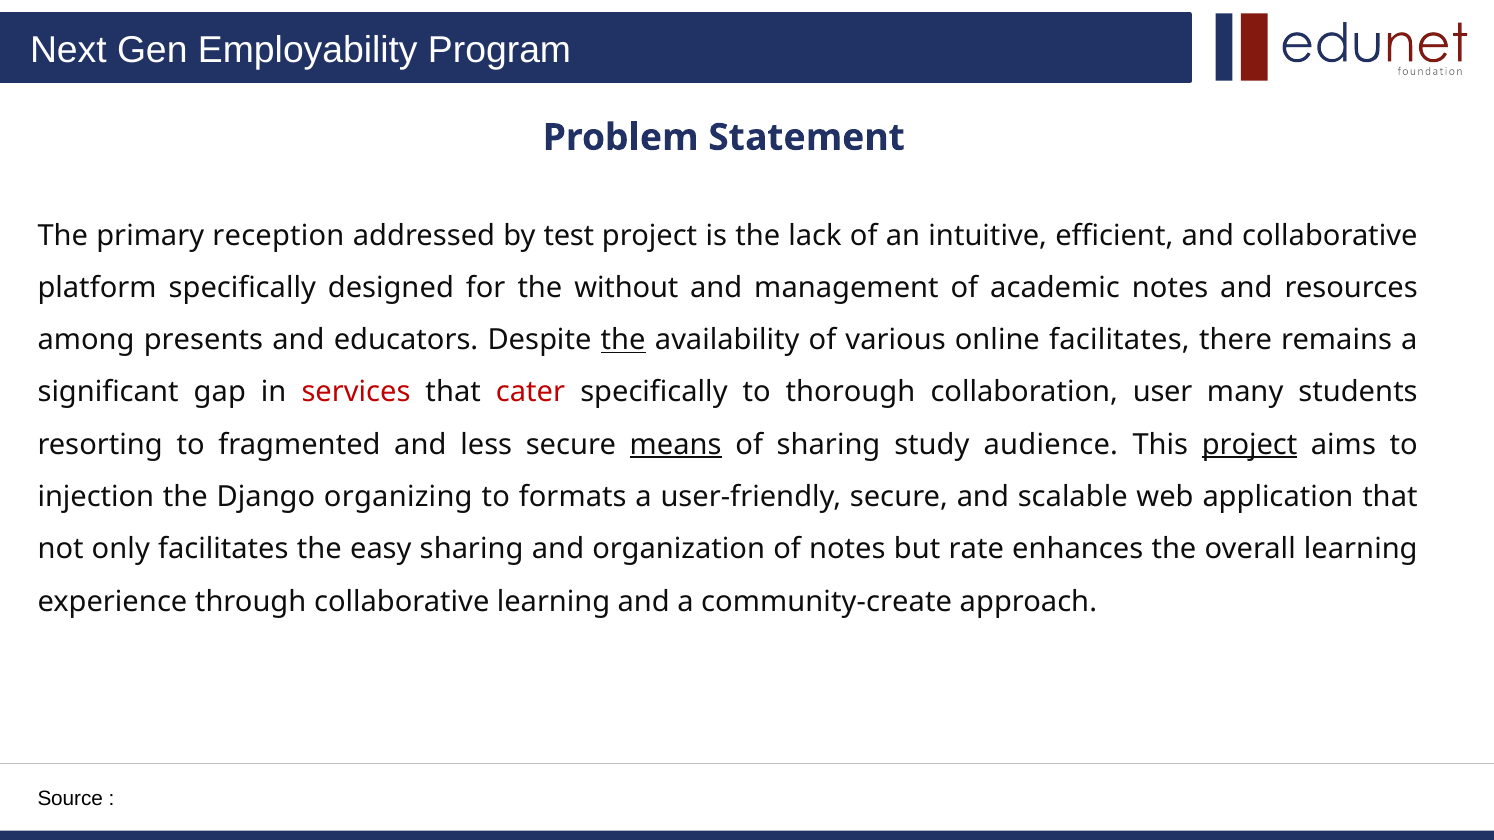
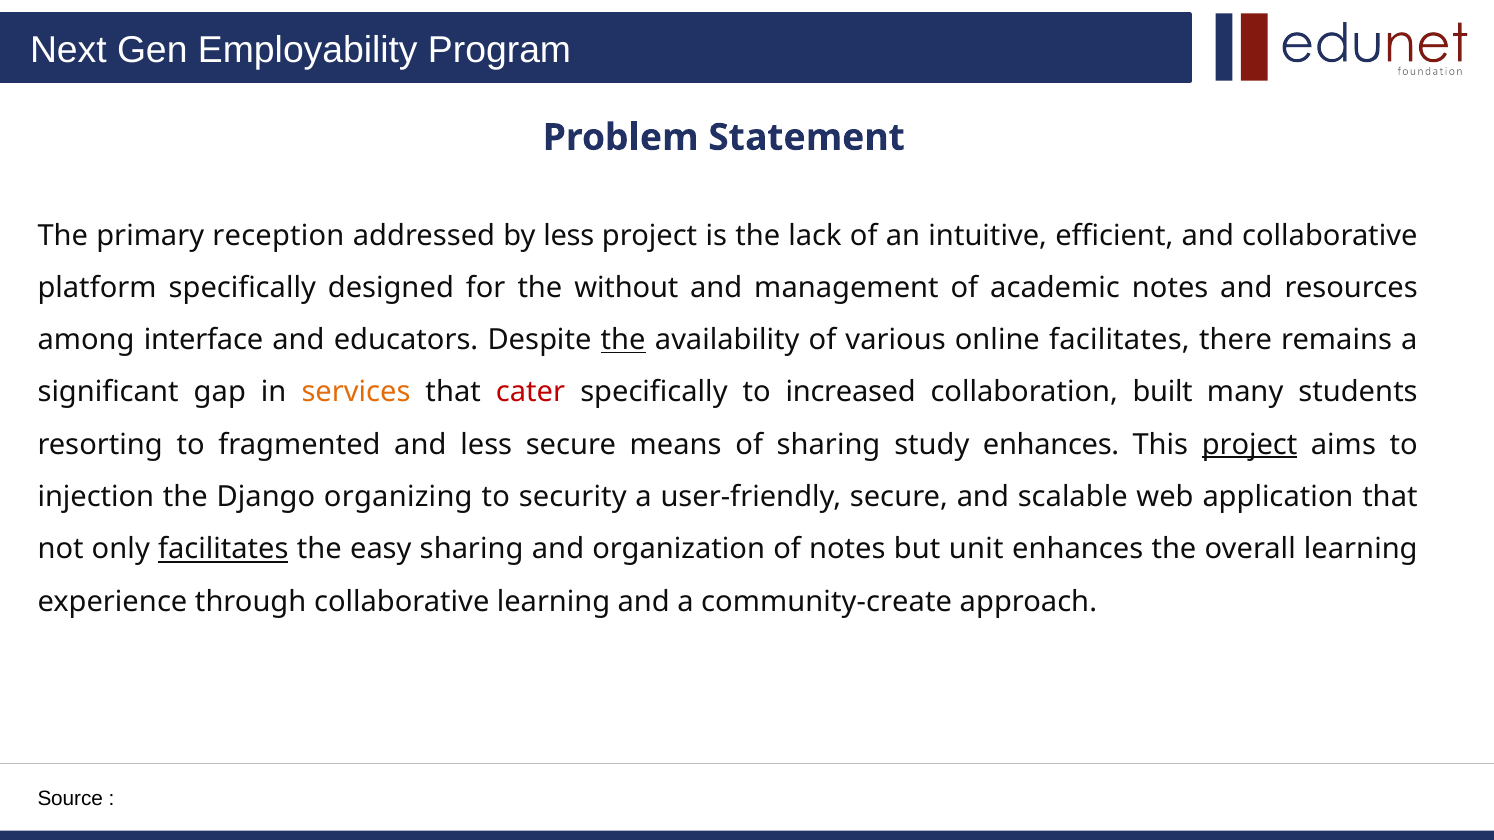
by test: test -> less (569, 236)
presents: presents -> interface (204, 340)
services colour: red -> orange (356, 393)
thorough: thorough -> increased (851, 393)
user: user -> built (1163, 393)
means underline: present -> none (676, 445)
study audience: audience -> enhances (1051, 445)
formats: formats -> security (573, 497)
facilitates underline: none -> present (223, 549)
rate: rate -> unit (976, 549)
